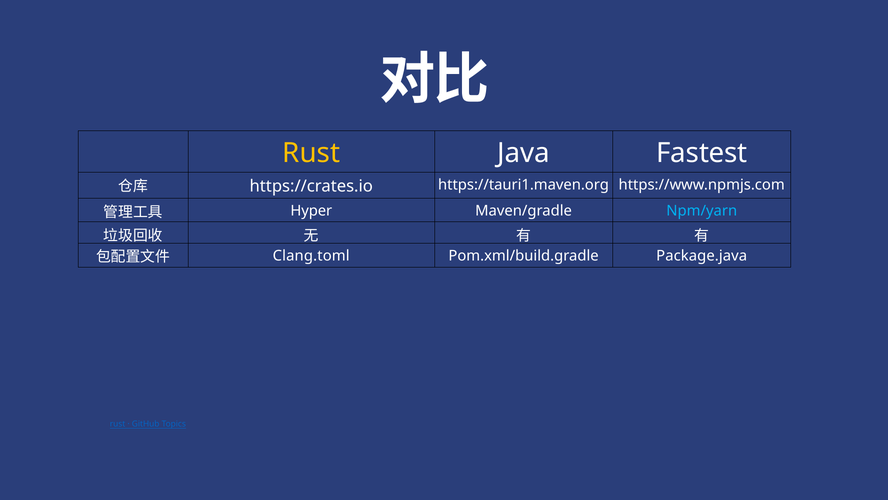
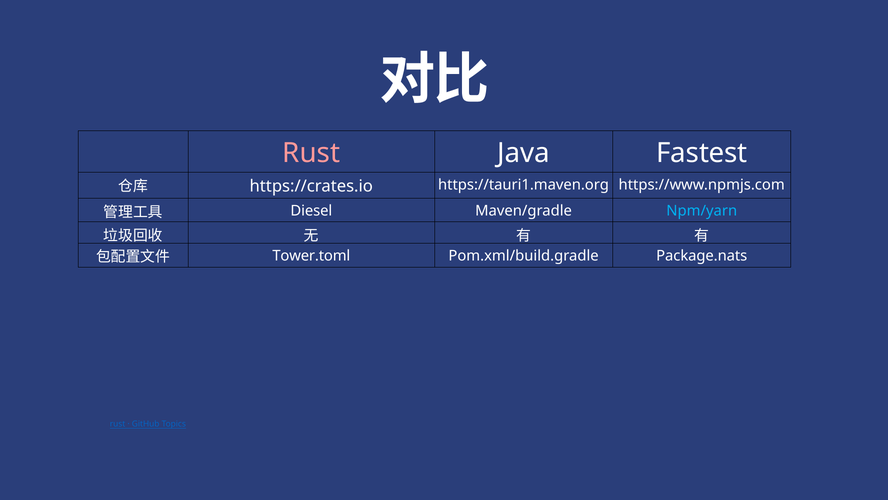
Rust colour: yellow -> pink (311, 153)
Hyper: Hyper -> Diesel (311, 211)
Clang.toml: Clang.toml -> Tower.toml (311, 255)
Package.java: Package.java -> Package.nats (702, 255)
